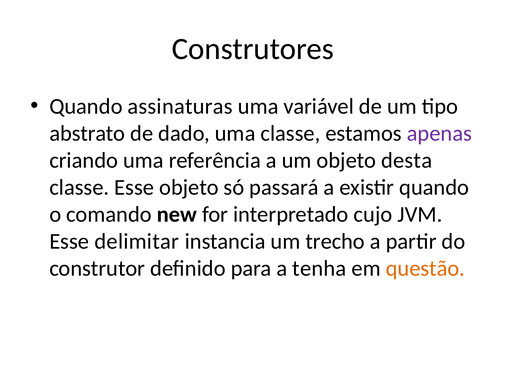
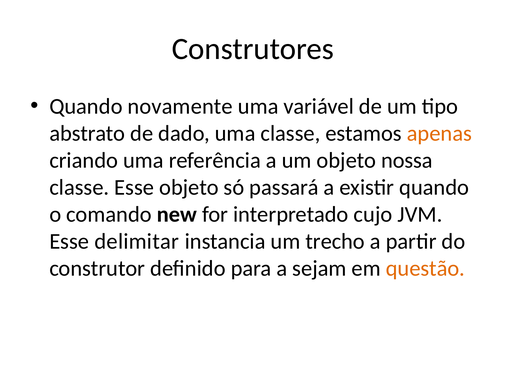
assinaturas: assinaturas -> novamente (180, 106)
apenas colour: purple -> orange (439, 133)
desta: desta -> nossa (407, 160)
tenha: tenha -> sejam (319, 268)
